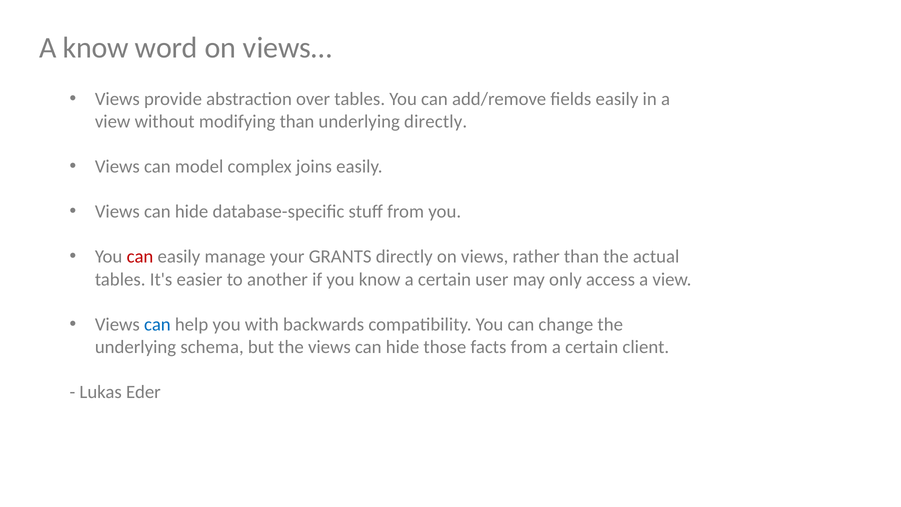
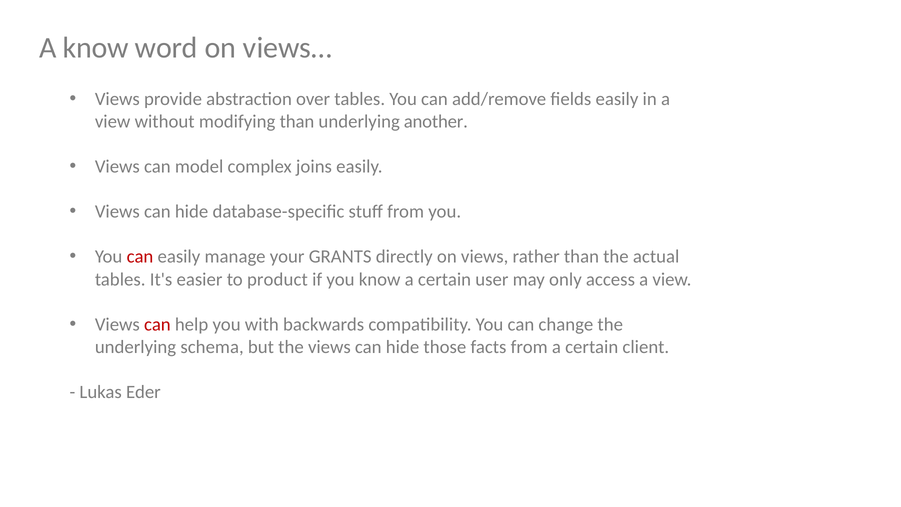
underlying directly: directly -> another (436, 121)
another: another -> product (277, 279)
can colour: blue -> red (157, 324)
